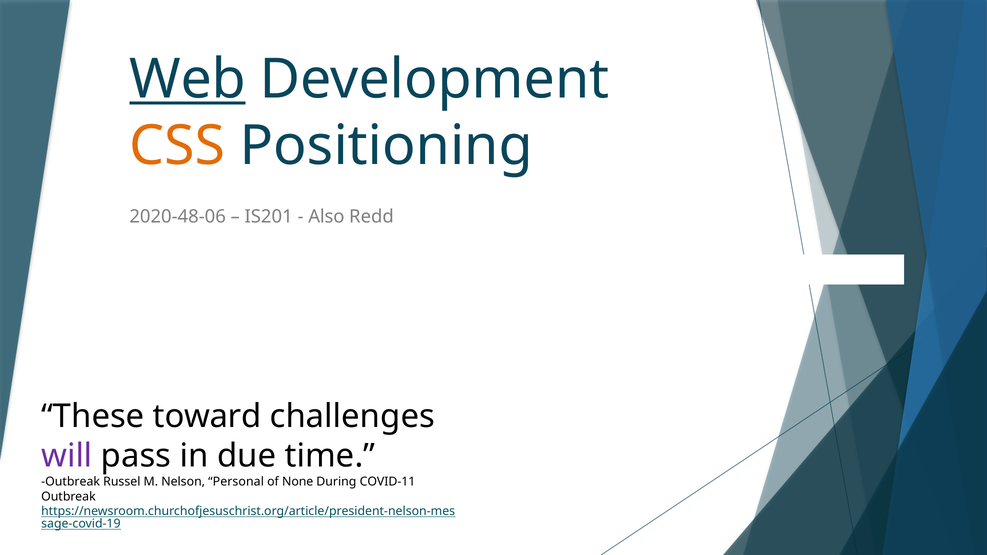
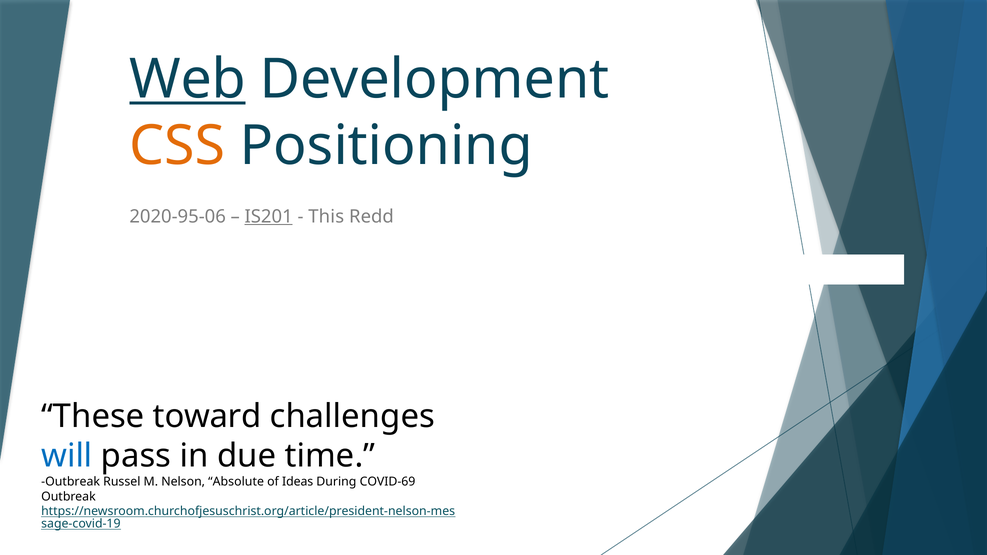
2020-48-06: 2020-48-06 -> 2020-95-06 (178, 217)
IS201 underline: none -> present (269, 217)
Also: Also -> This (326, 217)
will colour: purple -> blue (67, 456)
Personal: Personal -> Absolute (236, 482)
None: None -> Ideas (298, 482)
COVID-11: COVID-11 -> COVID-69 (388, 482)
